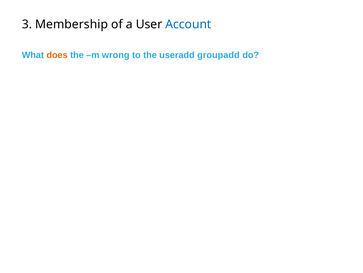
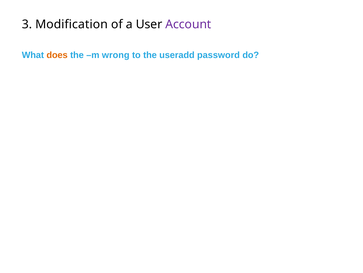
Membership: Membership -> Modification (72, 24)
Account colour: blue -> purple (188, 24)
groupadd: groupadd -> password (218, 55)
